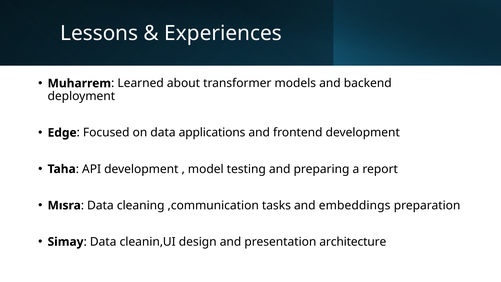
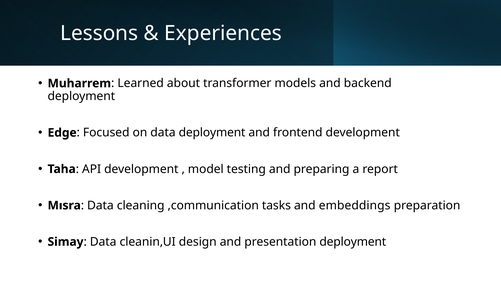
data applications: applications -> deployment (212, 133)
presentation architecture: architecture -> deployment (353, 242)
